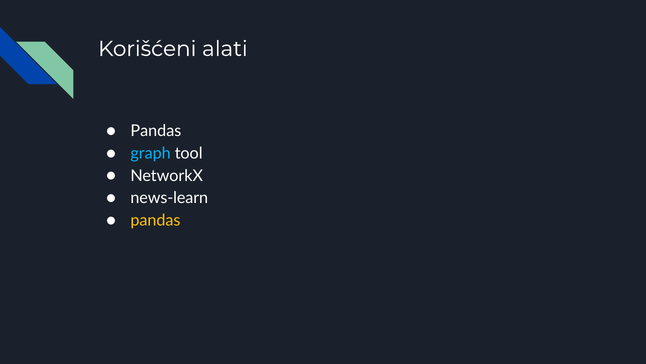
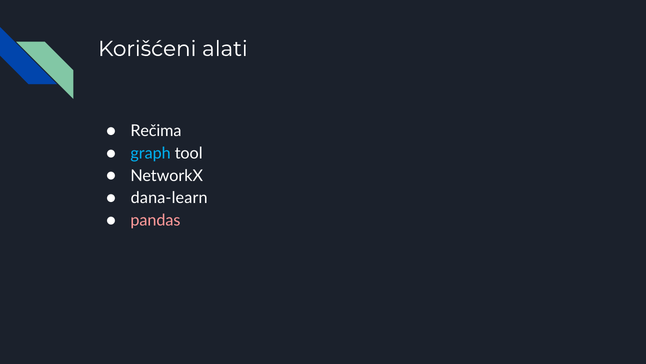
Pandas: Pandas -> Rečima (156, 131)
news-learn: news-learn -> dana-learn (169, 198)
pandas colour: yellow -> pink (155, 220)
